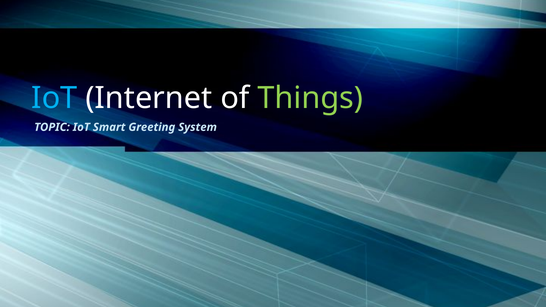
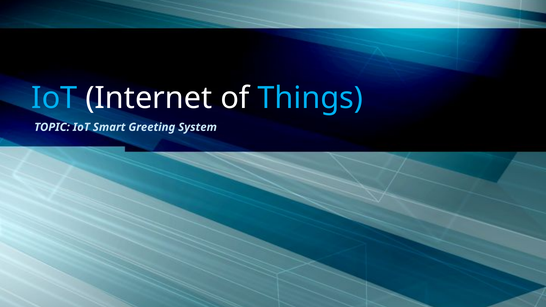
Things colour: light green -> light blue (310, 98)
